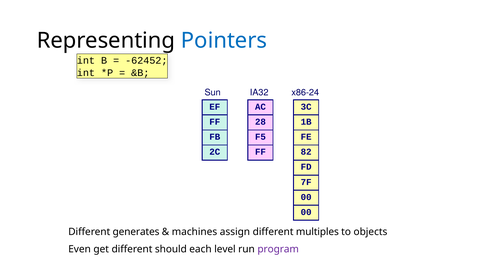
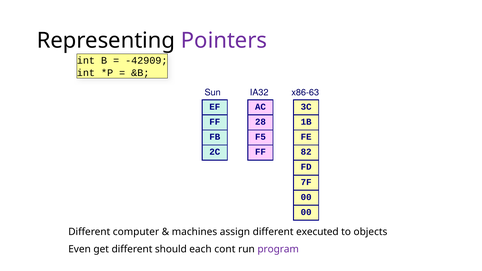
Pointers colour: blue -> purple (224, 40)
-62452: -62452 -> -42909 (146, 61)
x86-24: x86-24 -> x86-63 (305, 92)
generates: generates -> computer (136, 232)
multiples: multiples -> executed (317, 232)
level: level -> cont (225, 249)
